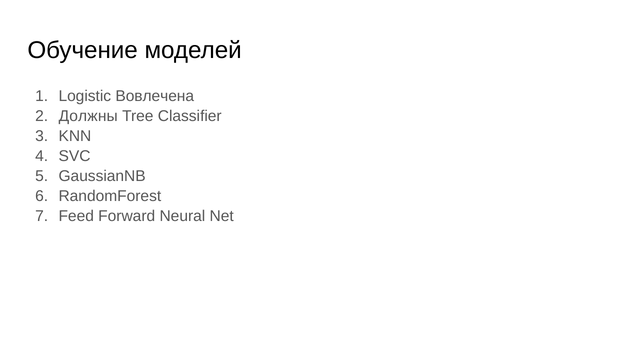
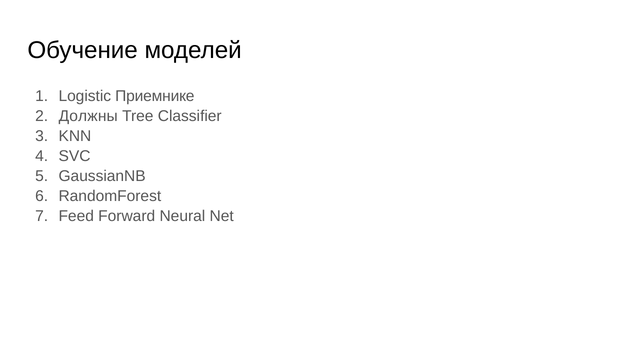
Вовлечена: Вовлечена -> Приемнике (155, 96)
